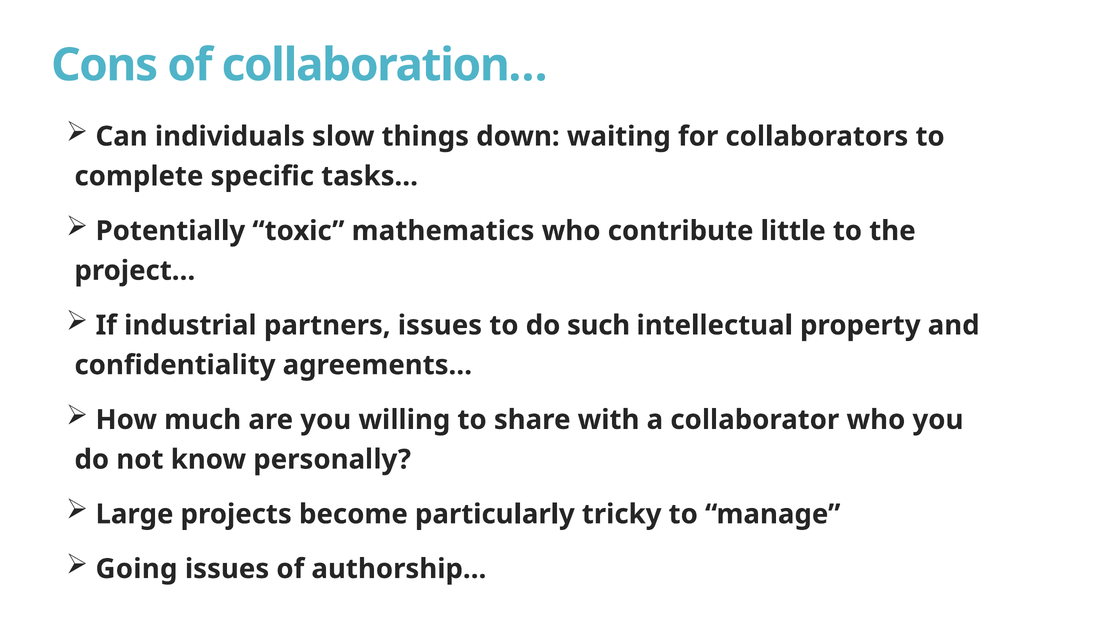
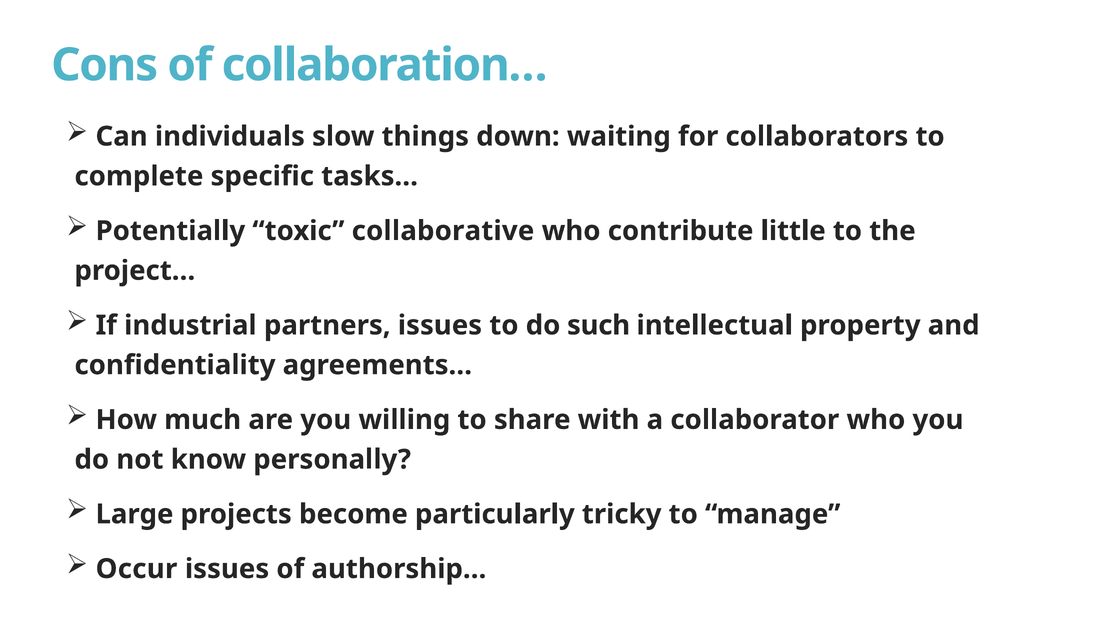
mathematics: mathematics -> collaborative (443, 231)
Going: Going -> Occur (136, 569)
